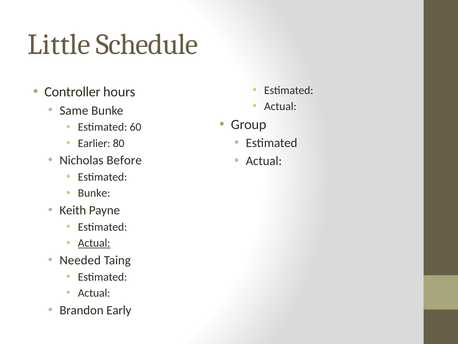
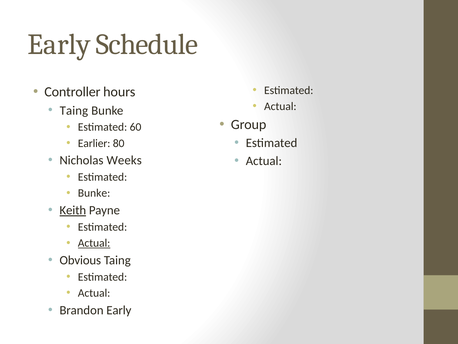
Little: Little -> Early (59, 44)
Same: Same -> Taing (74, 110)
Before: Before -> Weeks (124, 160)
Keith underline: none -> present (73, 210)
Needed: Needed -> Obvious (80, 260)
